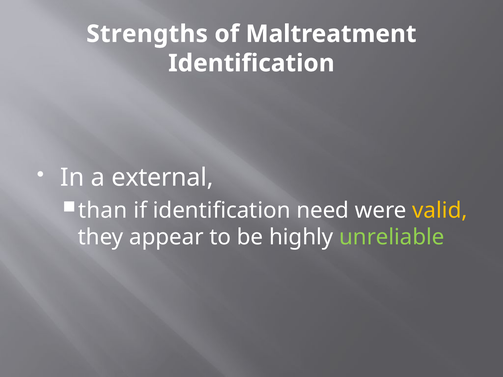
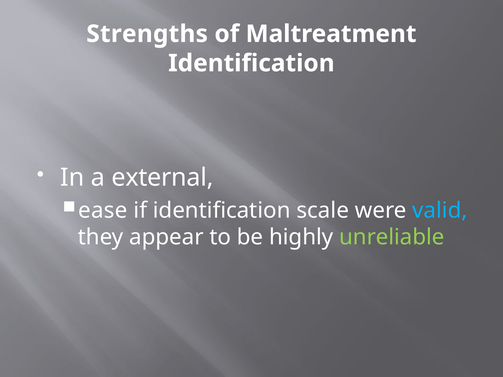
than: than -> ease (103, 211)
need: need -> scale (323, 211)
valid colour: yellow -> light blue (440, 211)
